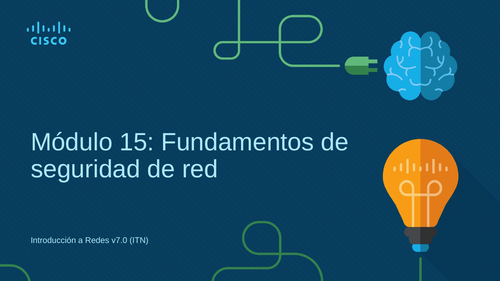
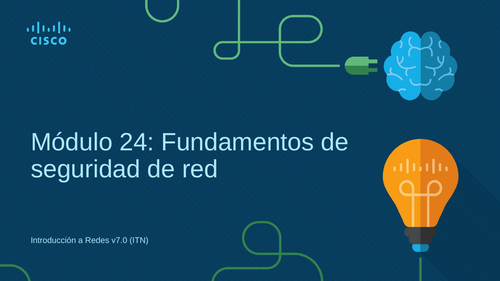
15: 15 -> 24 (137, 143)
